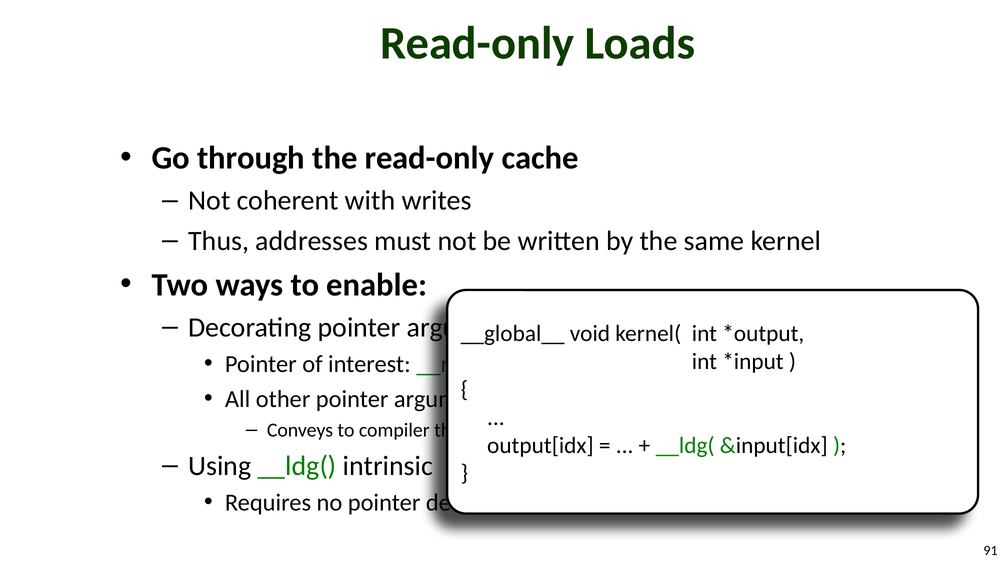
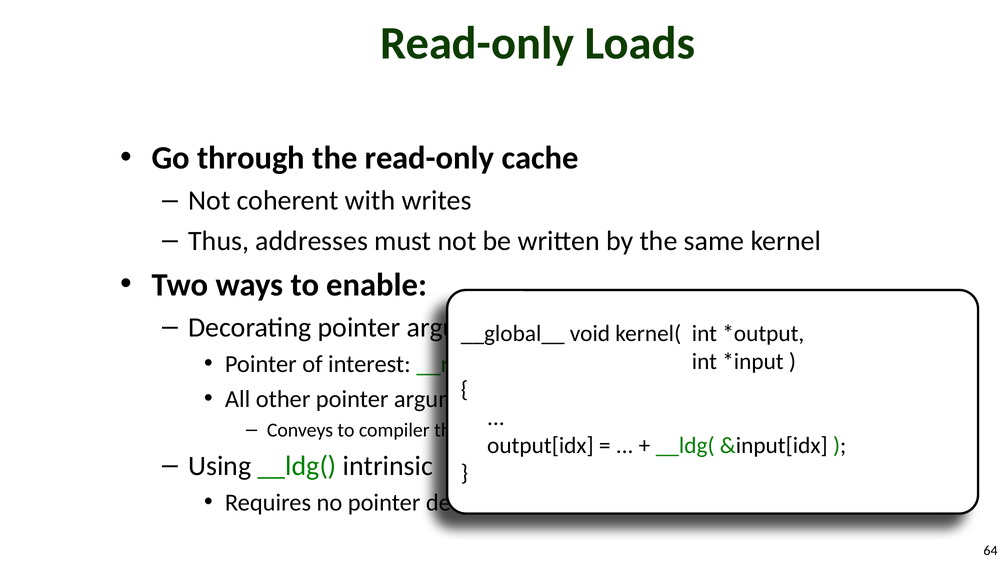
91: 91 -> 64 (991, 550)
